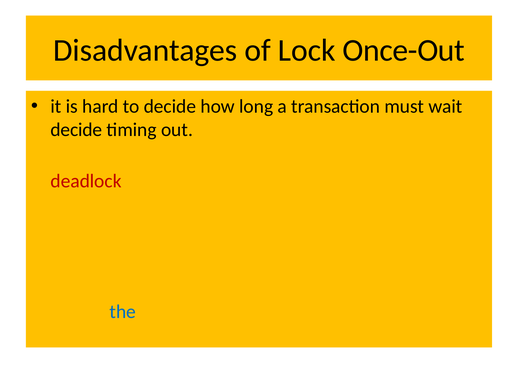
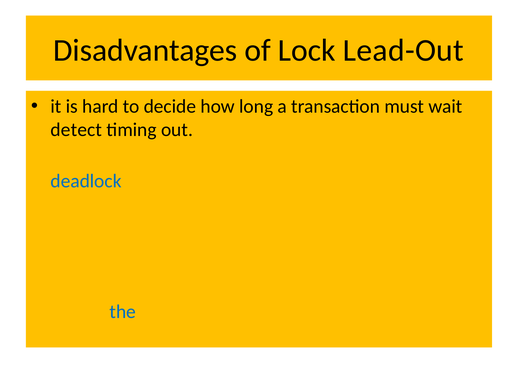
Once-Out: Once-Out -> Lead-Out (403, 50)
decide: decide -> detect (76, 130)
deadlock colour: red -> blue (86, 181)
